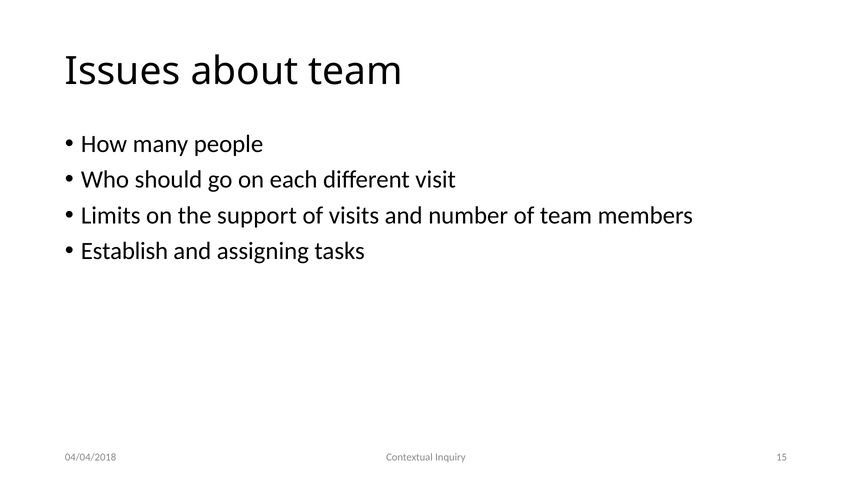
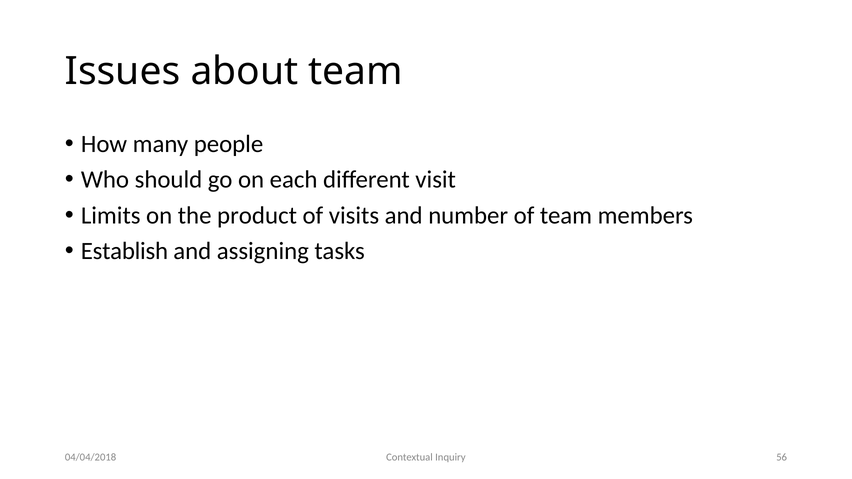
support: support -> product (257, 215)
15: 15 -> 56 (782, 458)
